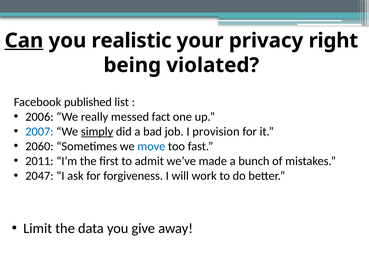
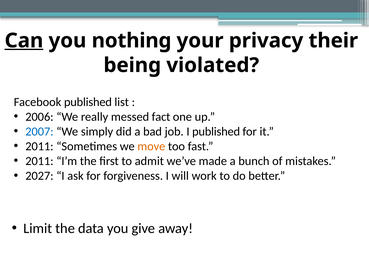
realistic: realistic -> nothing (132, 41)
right: right -> their (333, 41)
simply underline: present -> none (97, 131)
I provision: provision -> published (216, 131)
2060: 2060 -> 2011 (39, 146)
move colour: blue -> orange (151, 146)
2047: 2047 -> 2027 (39, 176)
